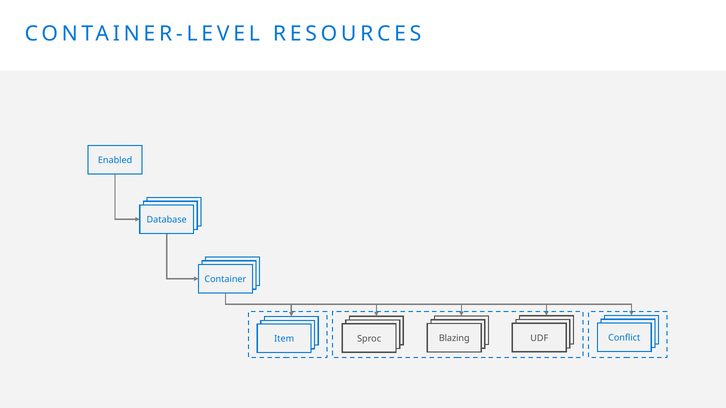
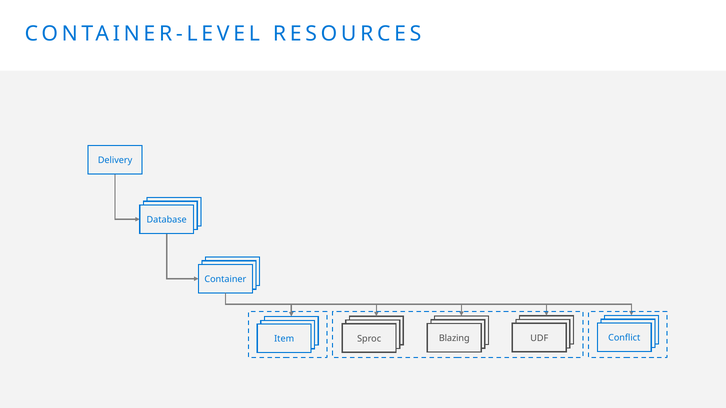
Enabled: Enabled -> Delivery (115, 160)
